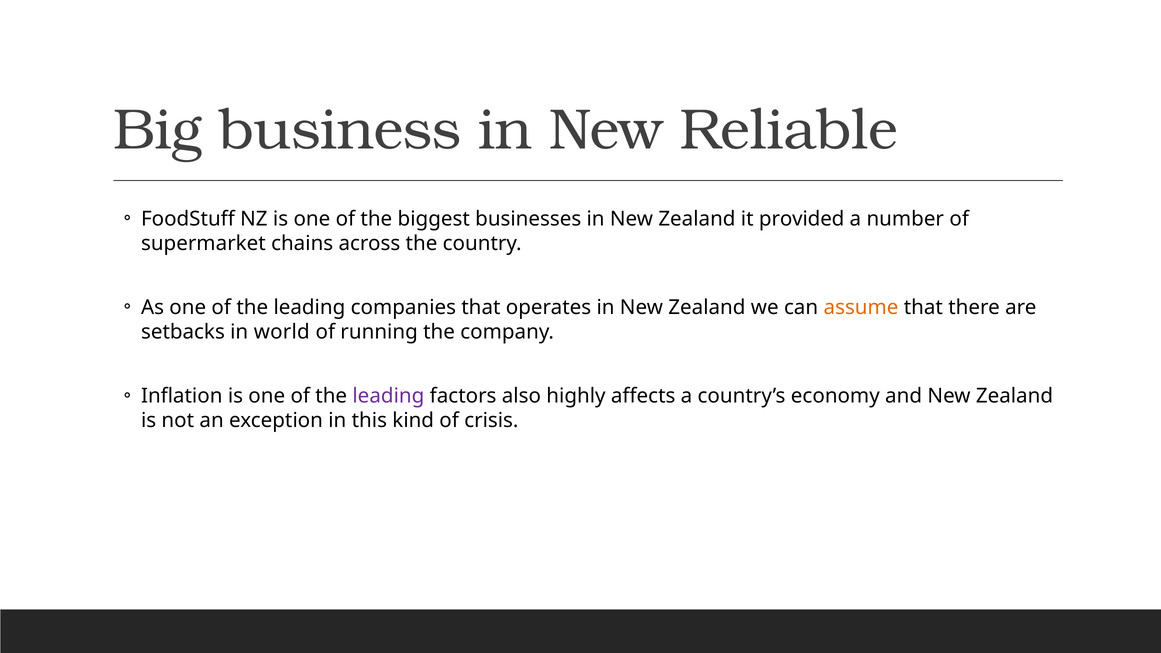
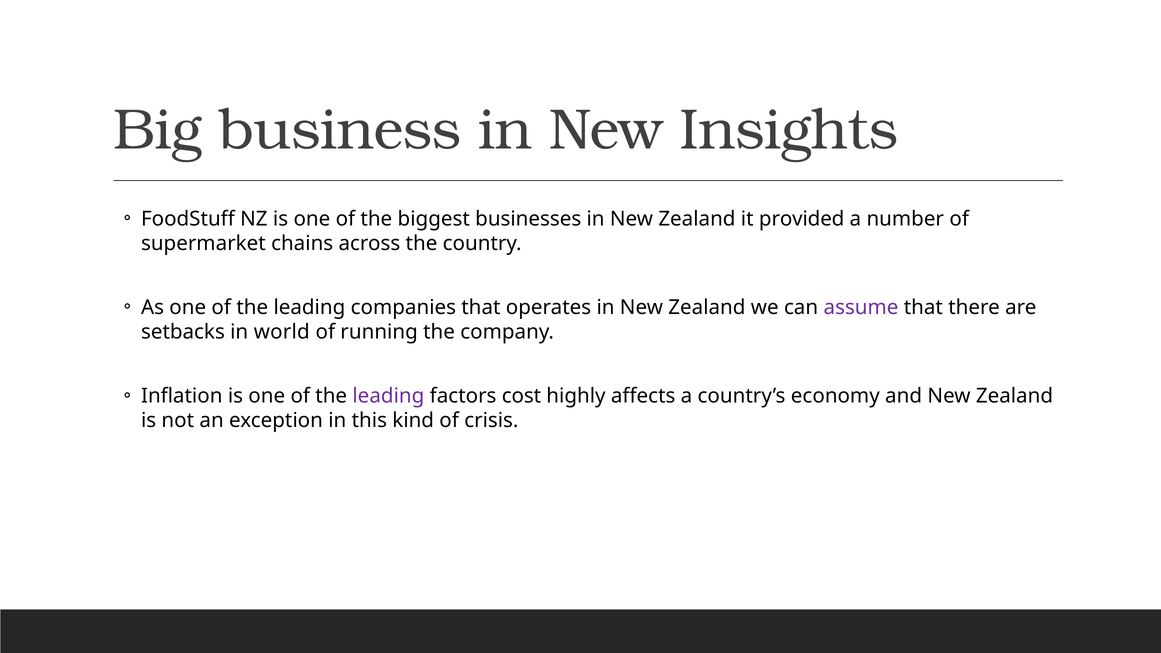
Reliable: Reliable -> Insights (789, 130)
assume colour: orange -> purple (861, 307)
also: also -> cost (521, 396)
